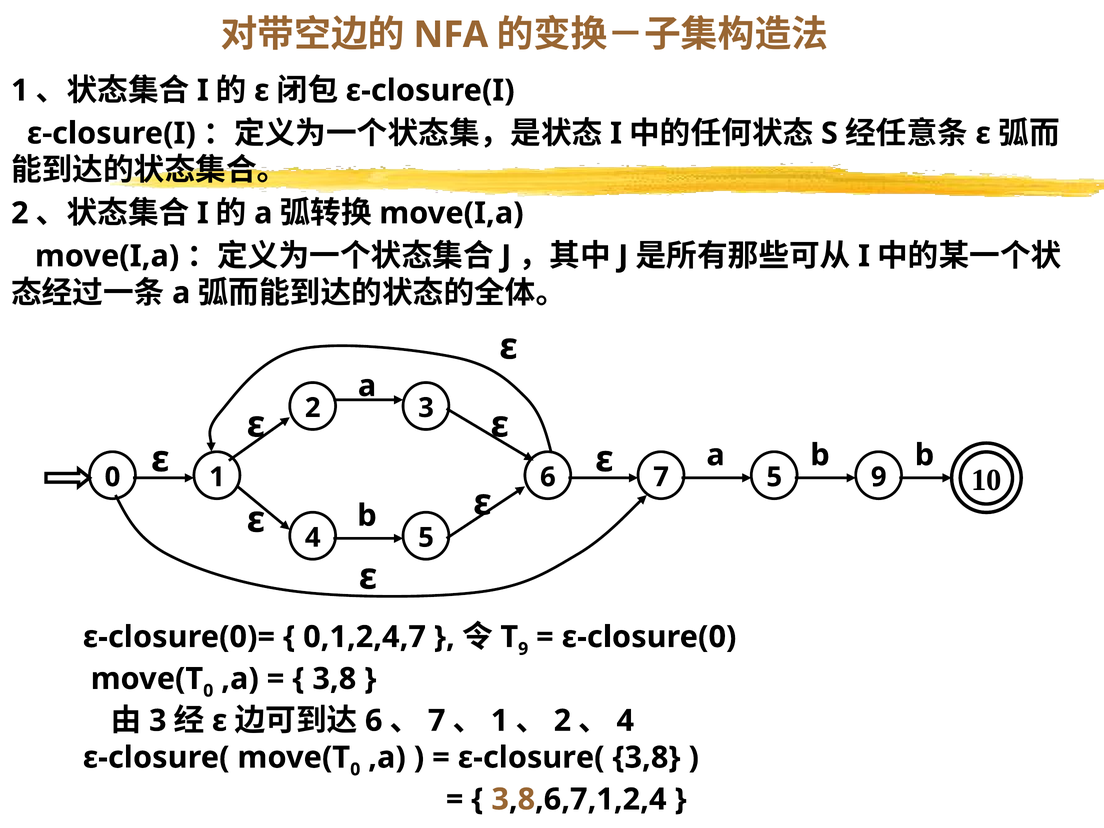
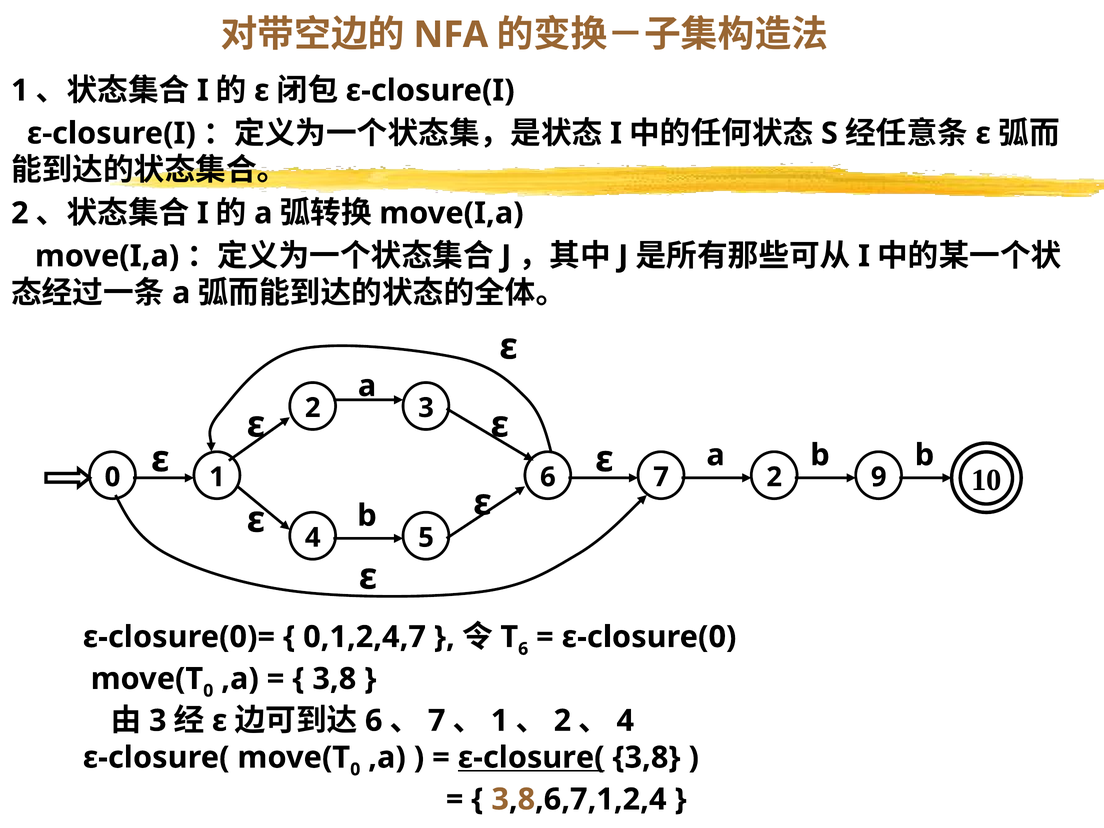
7 5: 5 -> 2 (774, 477)
9: 9 -> 6 (523, 649)
ε-closure( underline: none -> present (531, 758)
